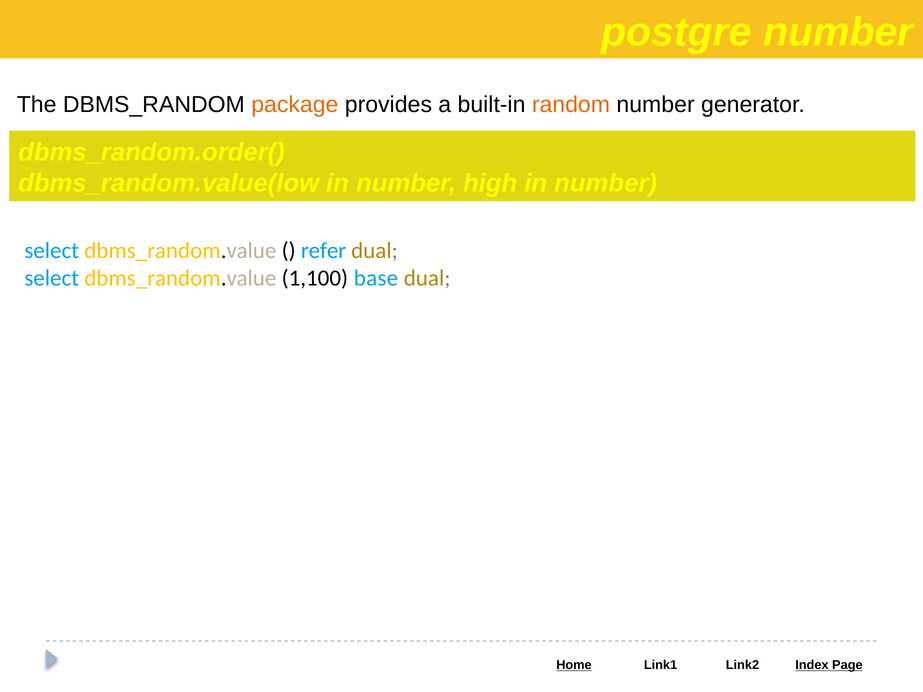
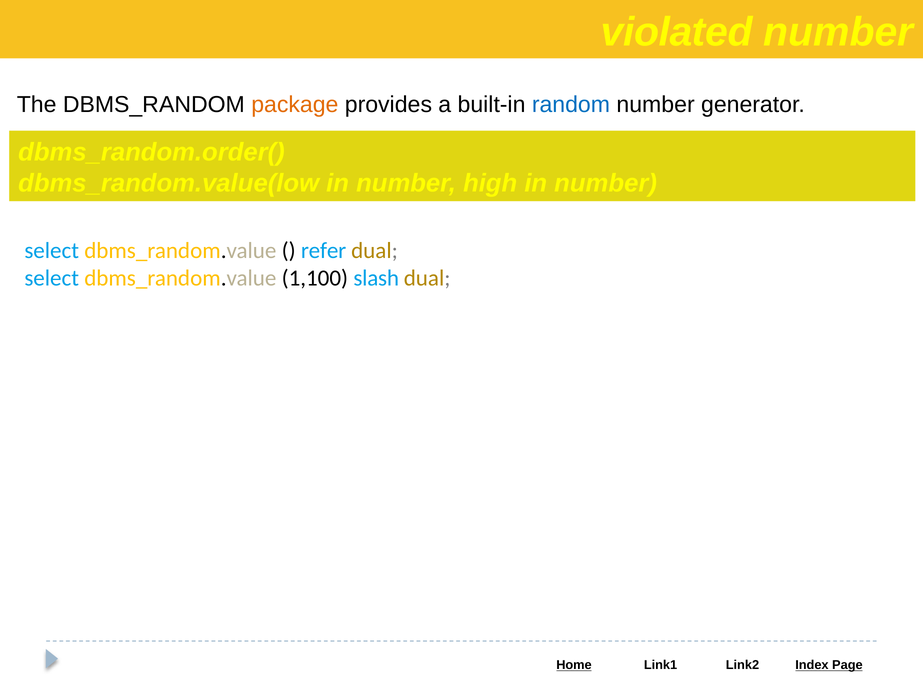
postgre: postgre -> violated (677, 32)
random colour: orange -> blue (571, 105)
base: base -> slash (376, 278)
